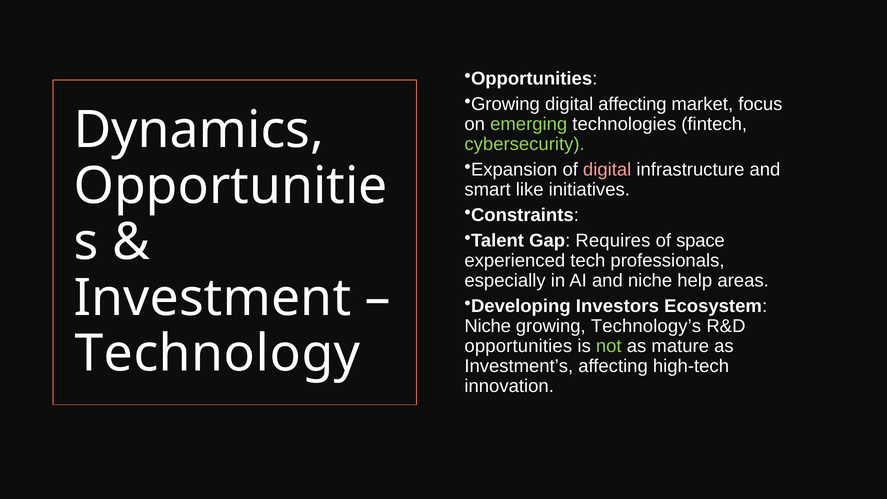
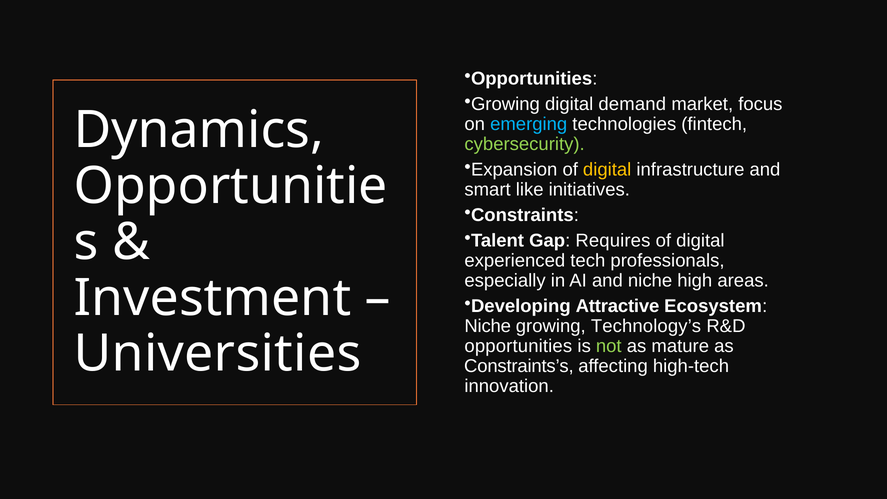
digital affecting: affecting -> demand (632, 104)
emerging colour: light green -> light blue (529, 124)
digital colour: pink -> yellow (607, 170)
space: space -> digital (700, 241)
help: help -> high (695, 281)
Investors: Investors -> Attractive (617, 306)
Technology: Technology -> Universities (218, 354)
Investment’s: Investment’s -> Constraints’s (519, 366)
